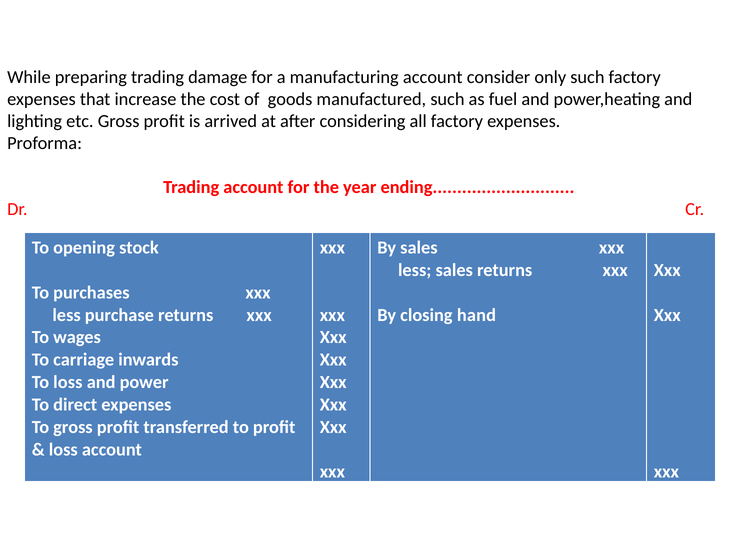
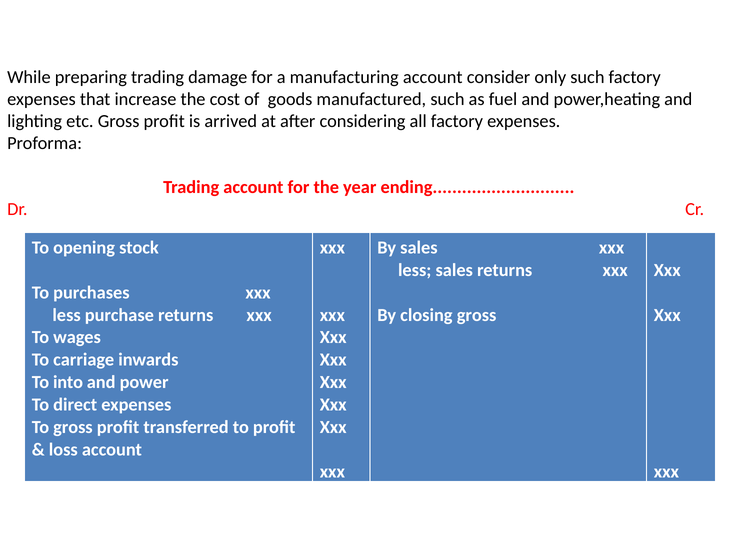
closing hand: hand -> gross (477, 315)
To loss: loss -> into (68, 382)
